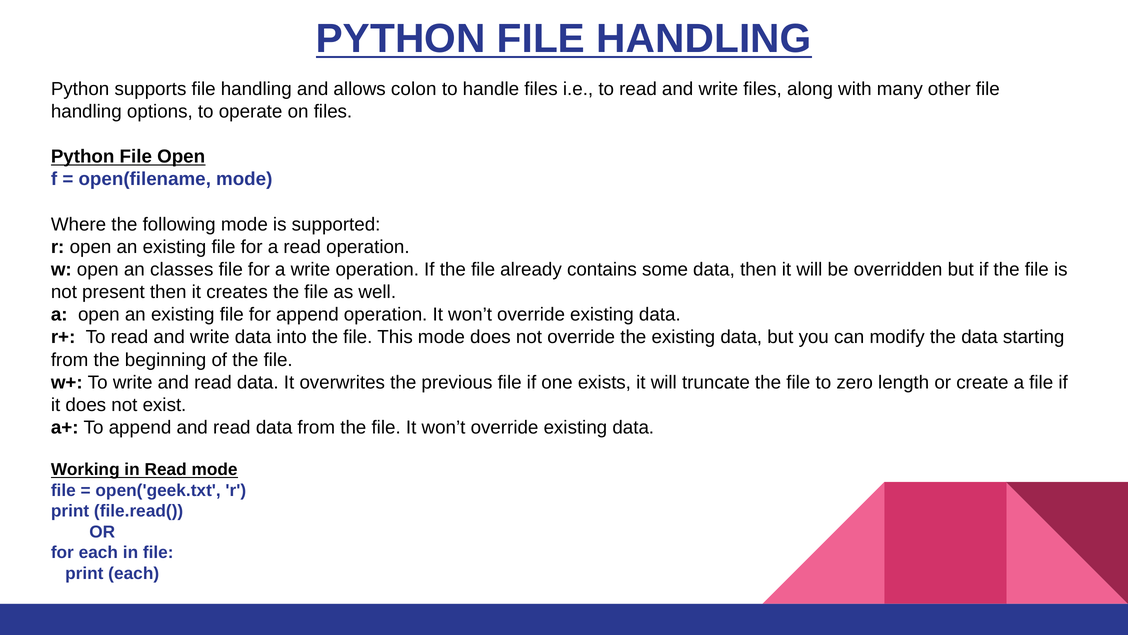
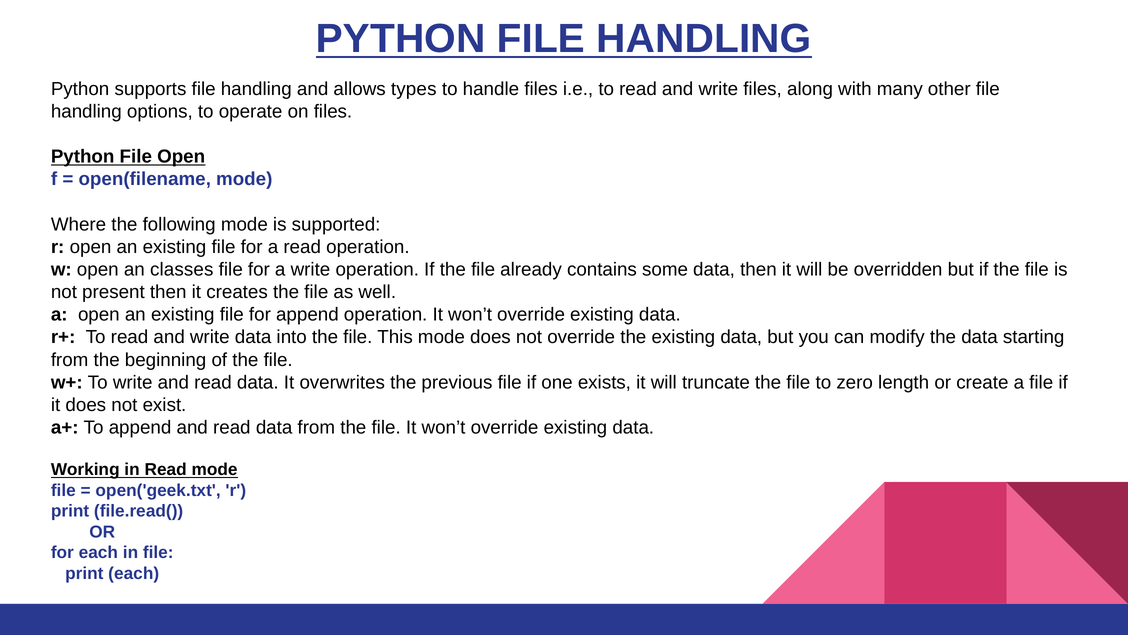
colon: colon -> types (414, 89)
